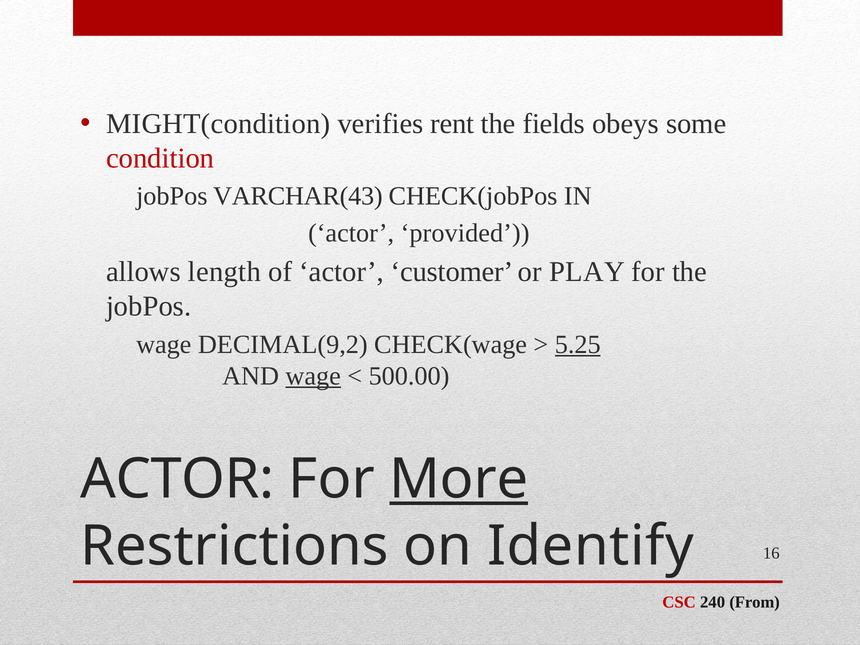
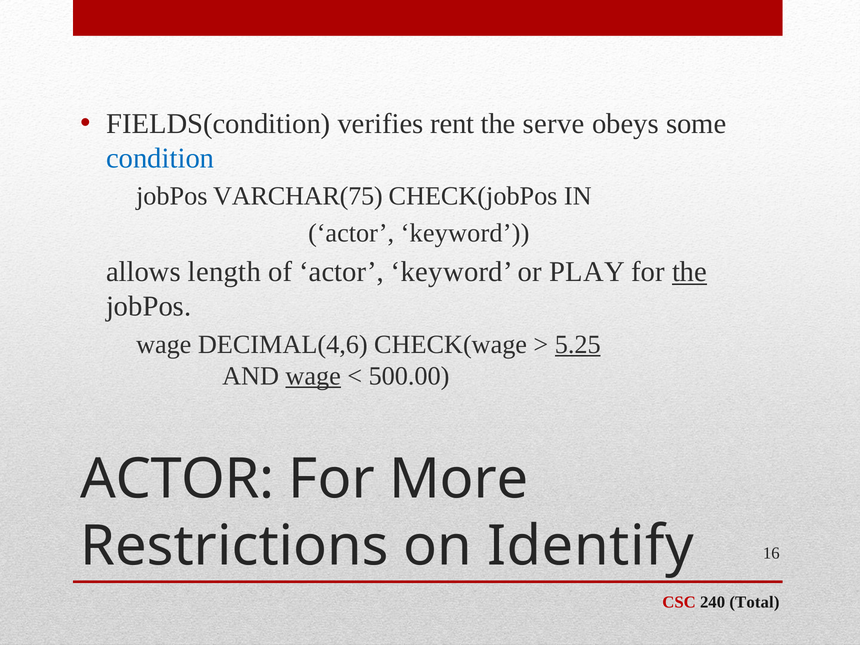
MIGHT(condition: MIGHT(condition -> FIELDS(condition (218, 124)
fields: fields -> serve (554, 124)
condition colour: red -> blue (160, 158)
VARCHAR(43: VARCHAR(43 -> VARCHAR(75 (298, 196)
provided: provided -> keyword (465, 233)
of actor customer: customer -> keyword (452, 272)
the underline: none -> present (690, 272)
DECIMAL(9,2: DECIMAL(9,2 -> DECIMAL(4,6 (283, 344)
More underline: present -> none (459, 479)
From: From -> Total (754, 602)
